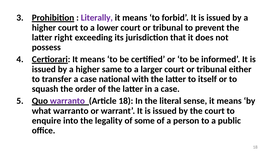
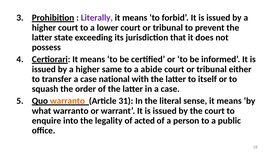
right: right -> state (64, 37)
larger: larger -> abide (151, 69)
warranto colour: purple -> orange (67, 101)
Article 18: 18 -> 31 (126, 101)
some: some -> acted (145, 121)
